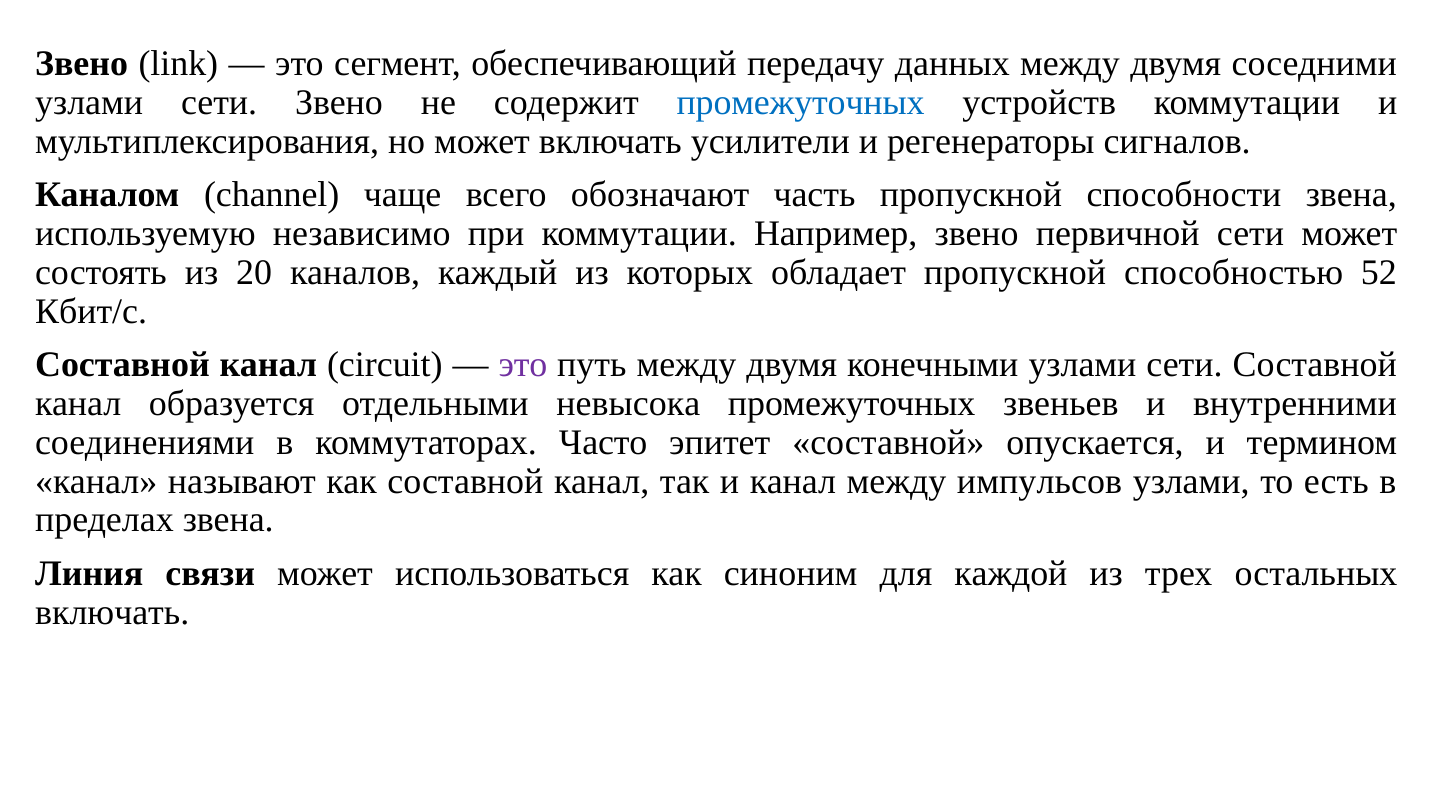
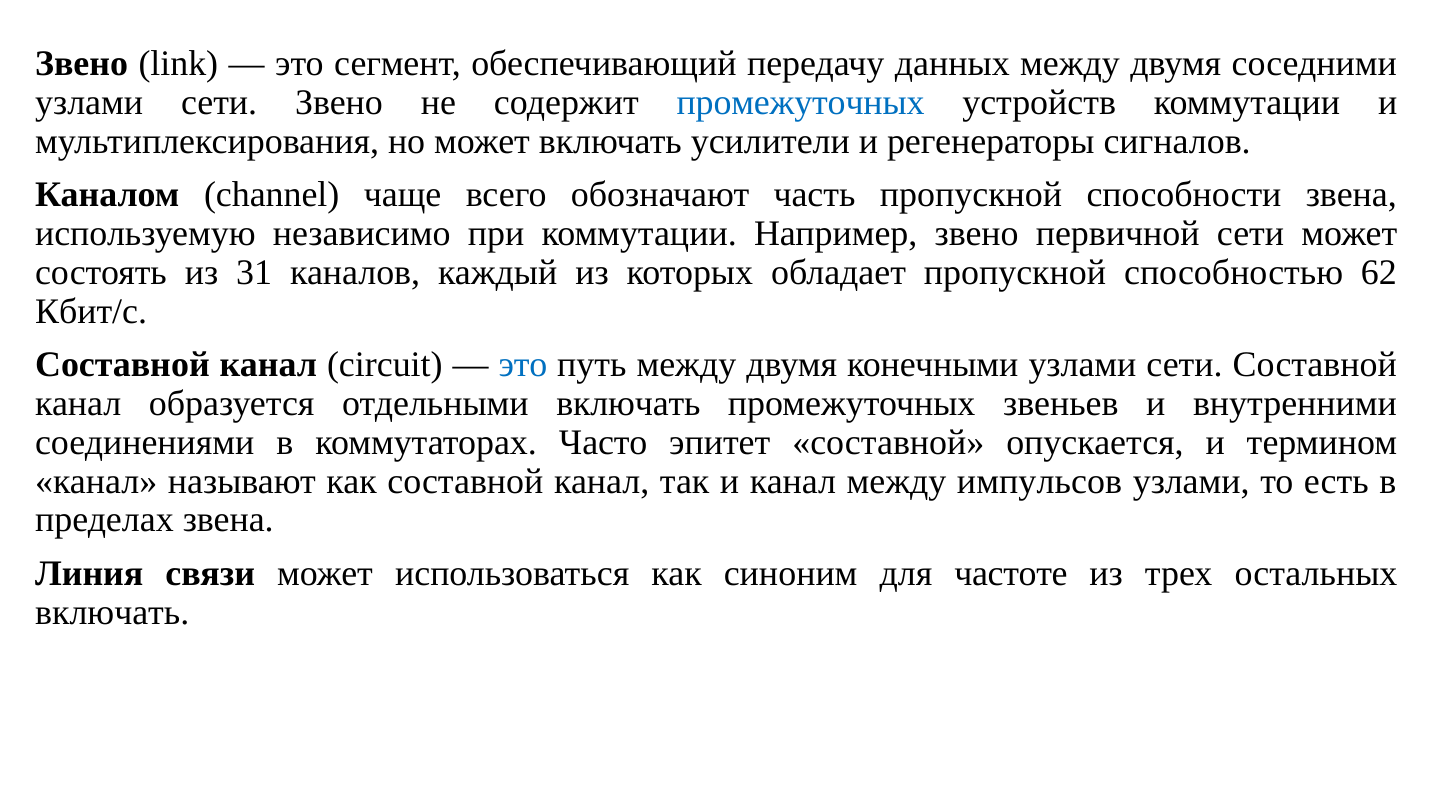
20: 20 -> 31 (254, 273)
52: 52 -> 62 (1379, 273)
это colour: purple -> blue (523, 365)
отдельными невысока: невысока -> включать (628, 404)
каждой: каждой -> частоте (1011, 574)
